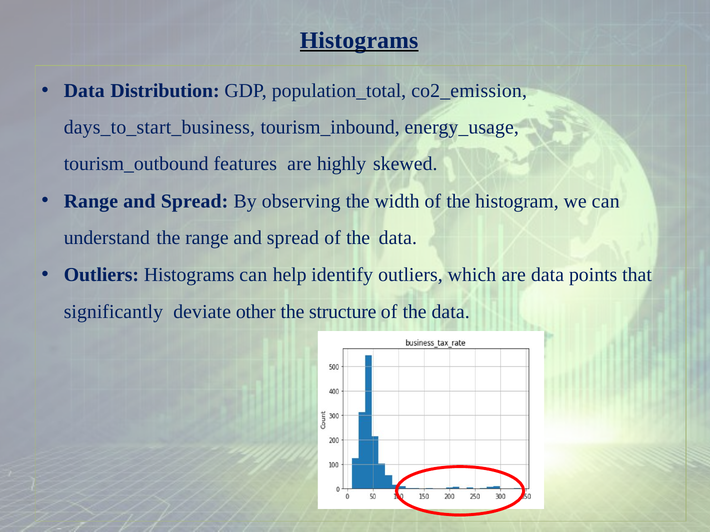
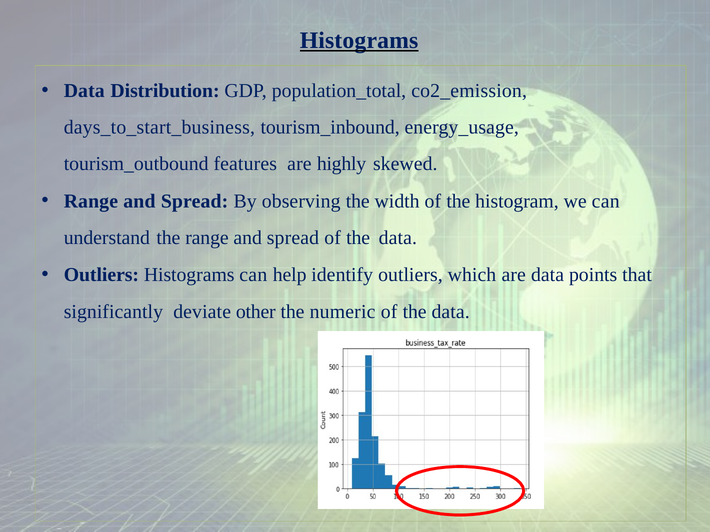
structure: structure -> numeric (343, 312)
